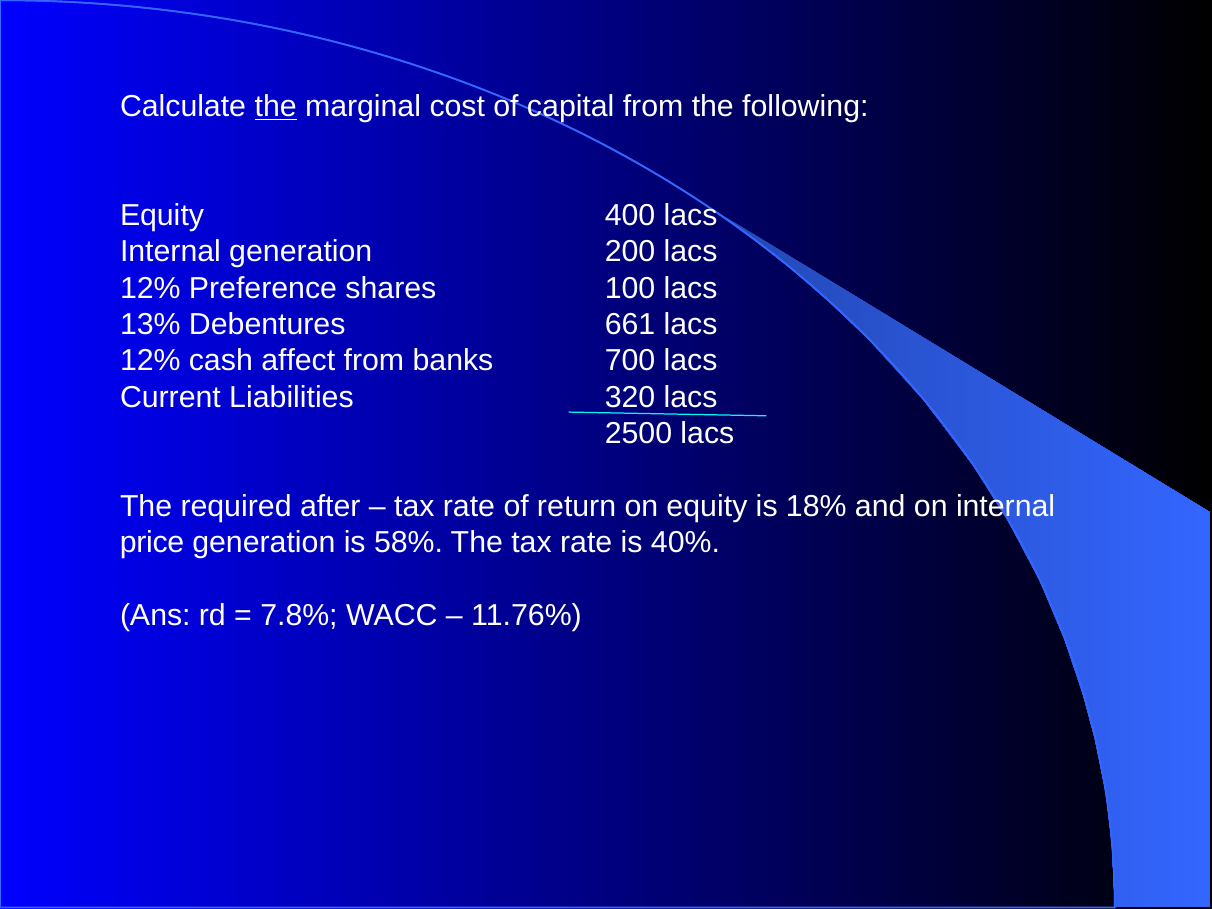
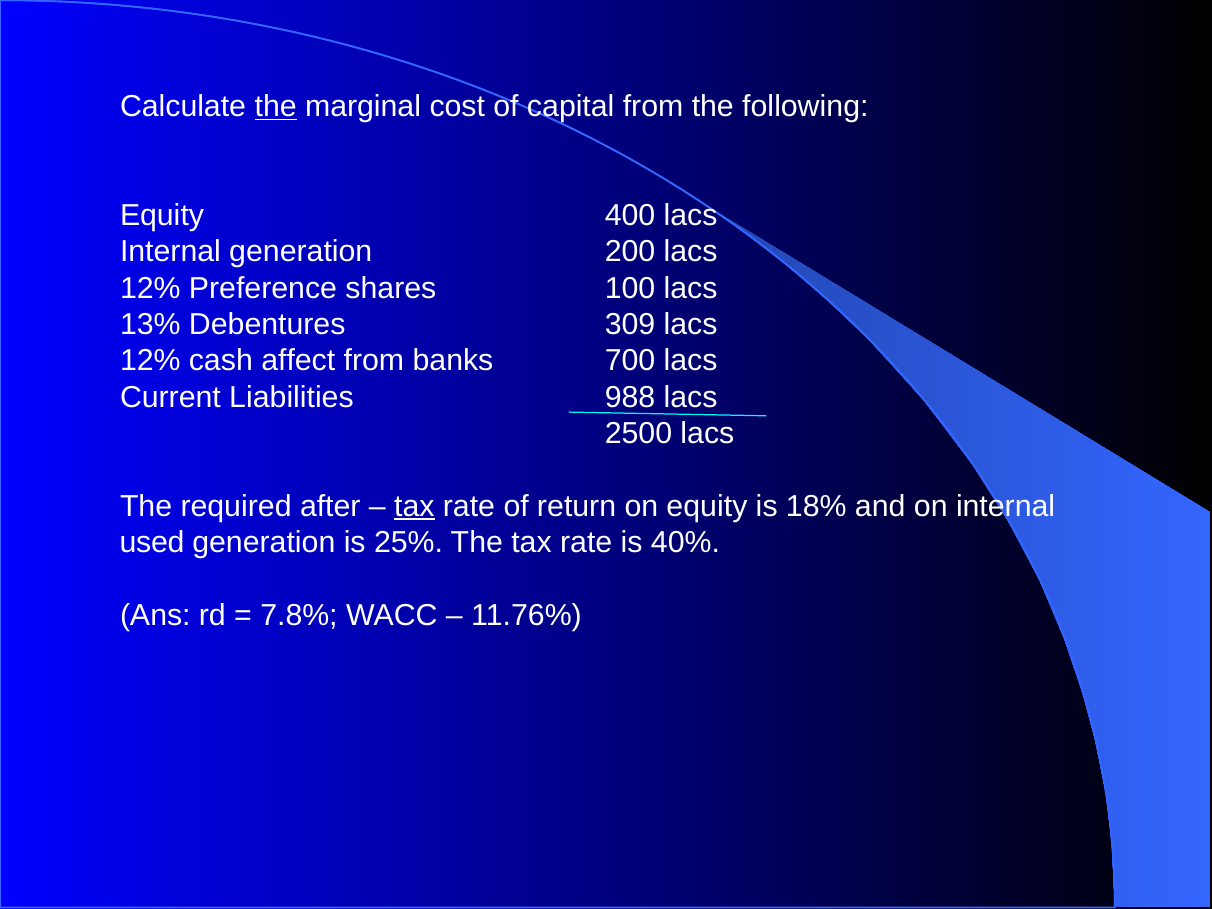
661: 661 -> 309 (630, 325)
320: 320 -> 988 (630, 397)
tax underline: none -> present (414, 506)
price: price -> used (152, 543)
58%: 58% -> 25% (409, 543)
